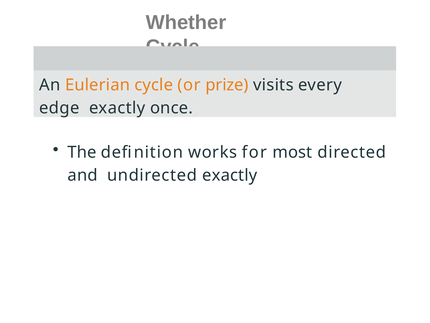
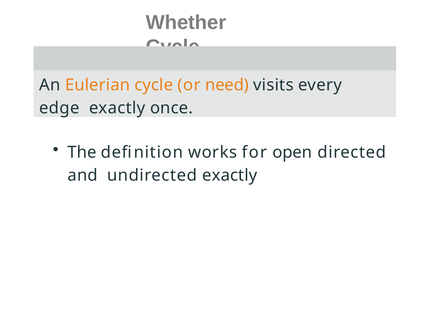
prize: prize -> need (227, 85)
most: most -> open (292, 152)
